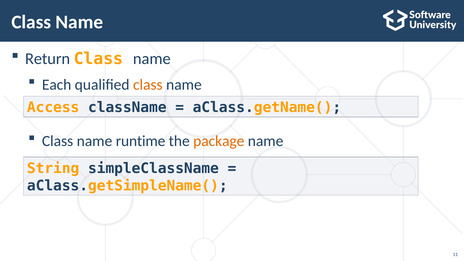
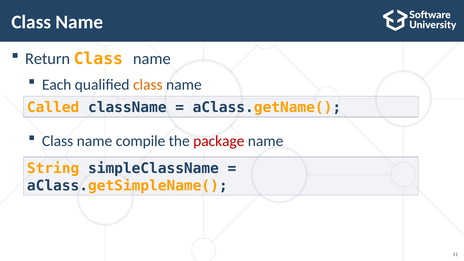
Access: Access -> Called (53, 108)
runtime: runtime -> compile (141, 141)
package colour: orange -> red (219, 141)
